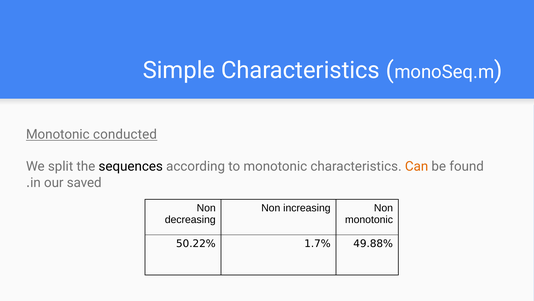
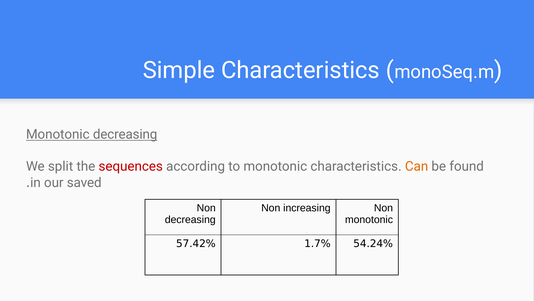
Monotonic conducted: conducted -> decreasing (125, 134)
sequences colour: black -> red (131, 166)
50.22%: 50.22% -> 57.42% (196, 243)
49.88%: 49.88% -> 54.24% (373, 243)
